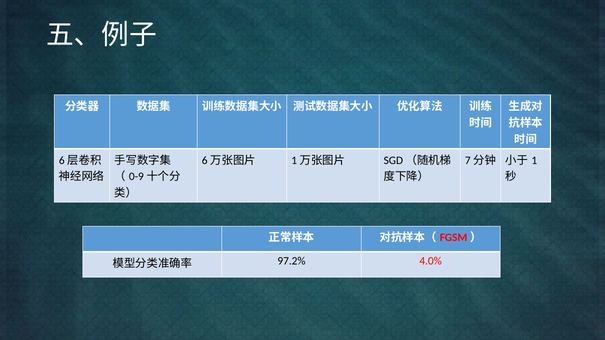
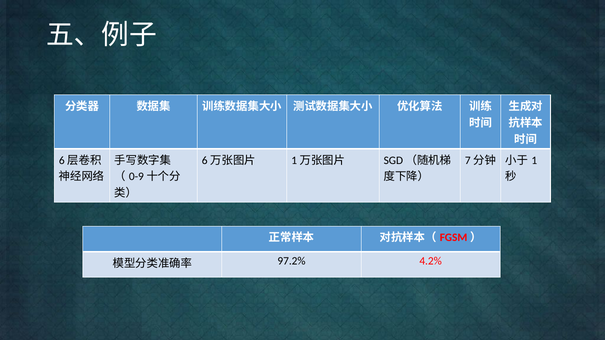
4.0%: 4.0% -> 4.2% (431, 261)
